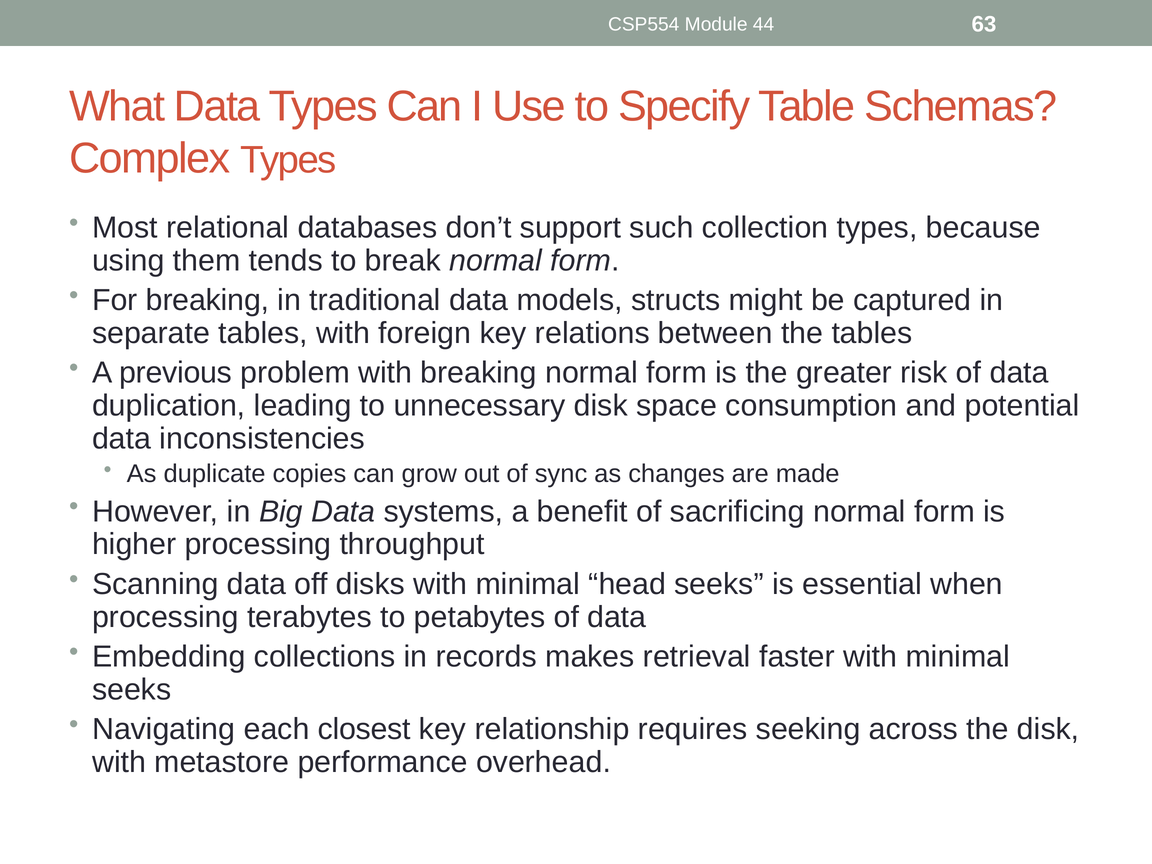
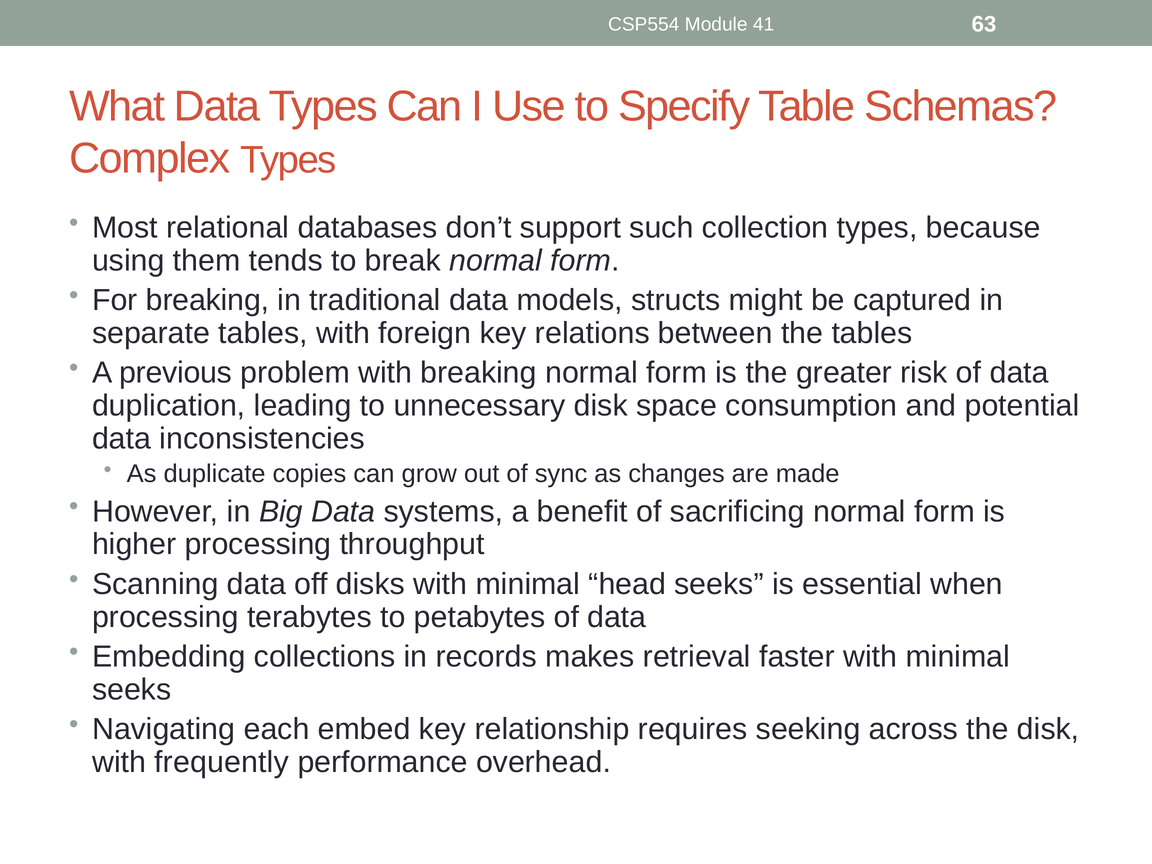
44: 44 -> 41 (764, 24)
closest: closest -> embed (364, 729)
metastore: metastore -> frequently (222, 762)
